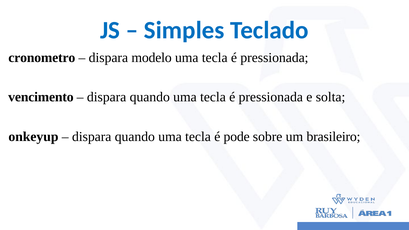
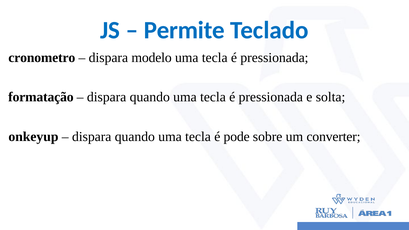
Simples: Simples -> Permite (184, 30)
vencimento: vencimento -> formatação (41, 97)
brasileiro: brasileiro -> converter (333, 137)
